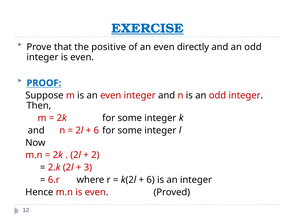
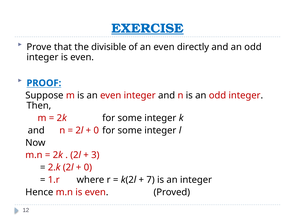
positive: positive -> divisible (109, 47)
6: 6 -> 0 (96, 130)
2: 2 -> 3 (95, 155)
3: 3 -> 0 (88, 168)
6.r: 6.r -> 1.r (54, 180)
6: 6 -> 7 (151, 180)
